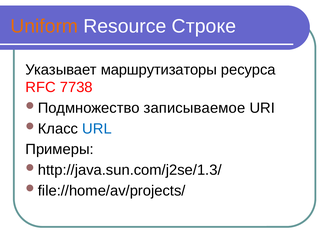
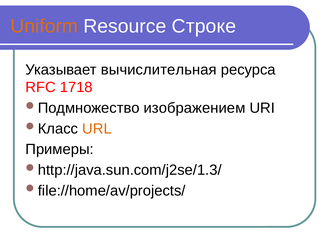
маршрутизаторы: маршрутизаторы -> вычислительная (159, 70)
7738: 7738 -> 1718 (76, 87)
записываемое: записываемое -> изображением (194, 108)
URL colour: blue -> orange (97, 129)
